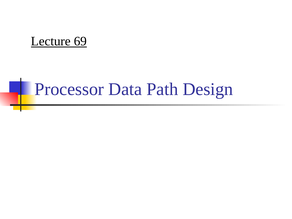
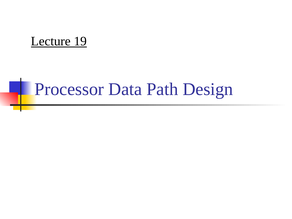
69: 69 -> 19 (80, 41)
